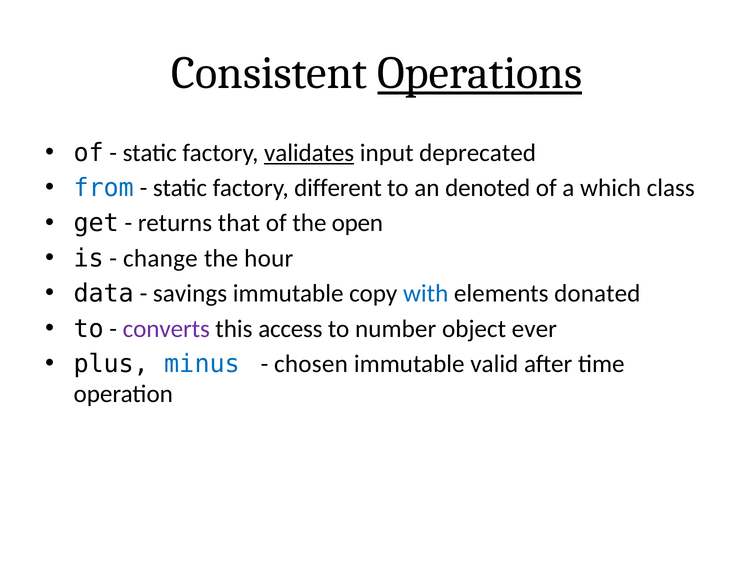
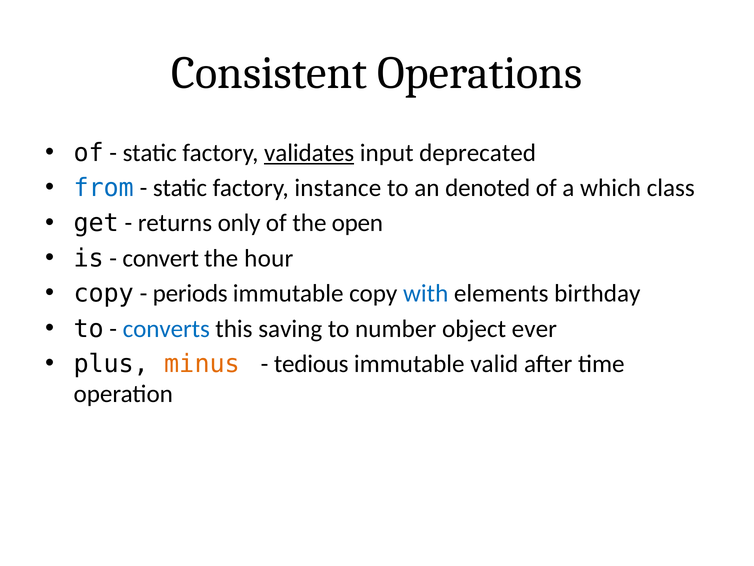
Operations underline: present -> none (480, 73)
different: different -> instance (338, 188)
that: that -> only (239, 223)
change: change -> convert (161, 258)
data: data -> copy (104, 293)
savings: savings -> periods (190, 293)
donated: donated -> birthday (597, 293)
converts colour: purple -> blue (166, 328)
access: access -> saving (290, 328)
minus colour: blue -> orange (202, 364)
chosen: chosen -> tedious (311, 364)
